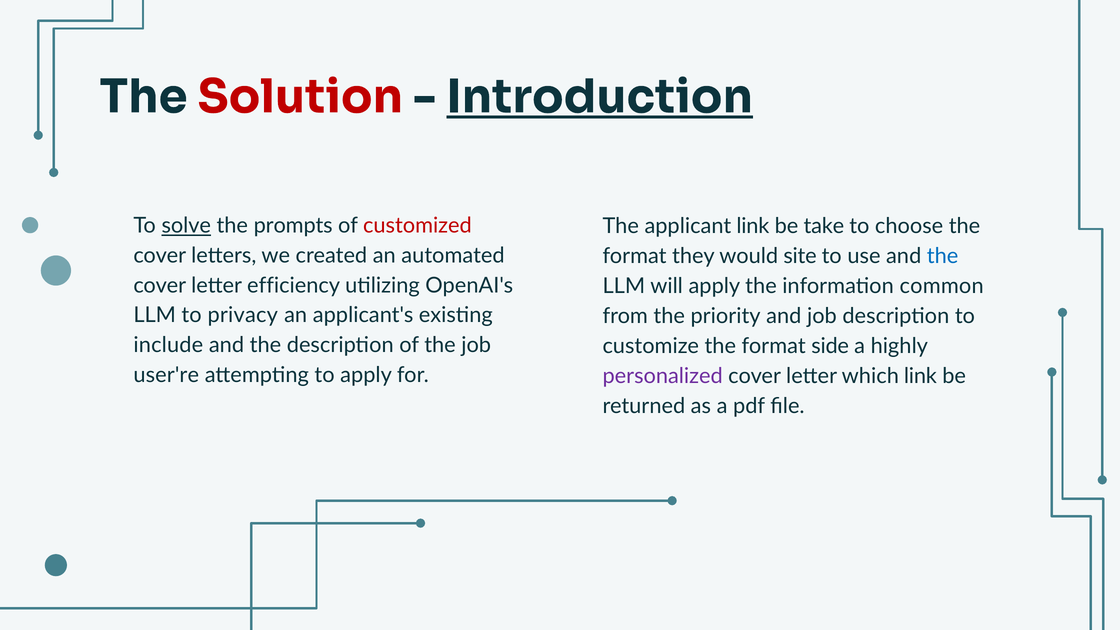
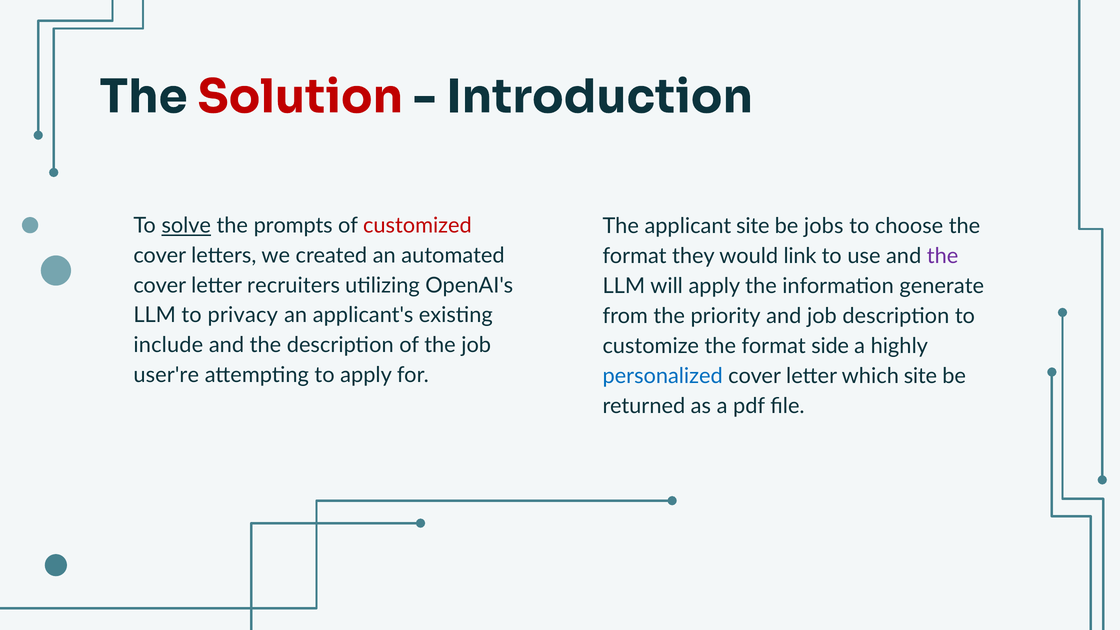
Introduction underline: present -> none (600, 97)
applicant link: link -> site (753, 226)
take: take -> jobs (824, 226)
site: site -> link (800, 256)
the colour: blue -> purple (943, 256)
efficiency: efficiency -> recruiters (294, 285)
common: common -> generate (942, 286)
personalized colour: purple -> blue (663, 376)
which link: link -> site (920, 376)
